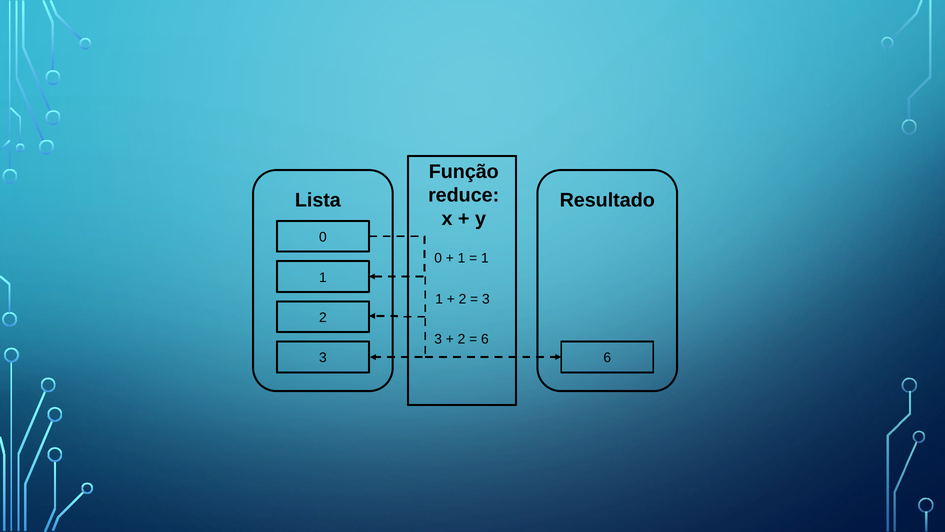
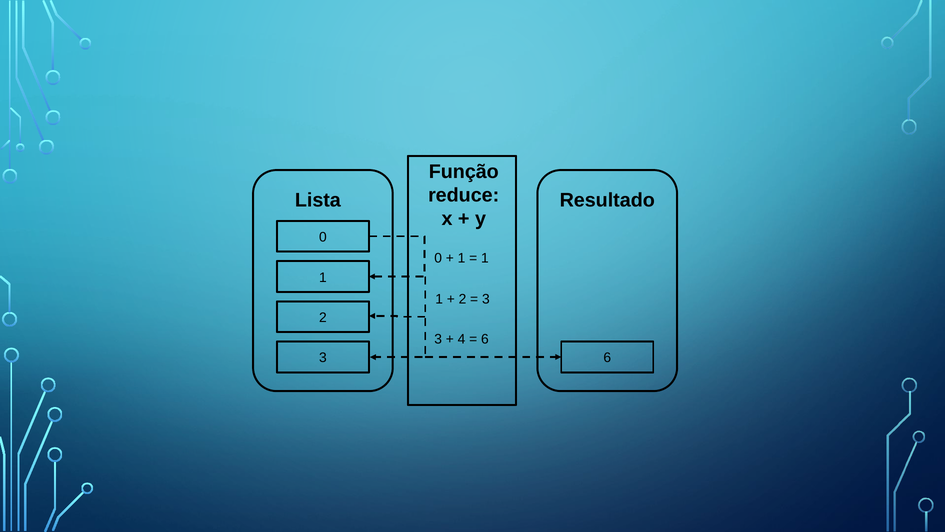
2: 2 -> 4 (462, 339)
